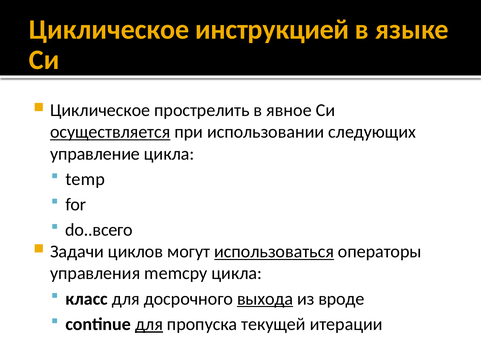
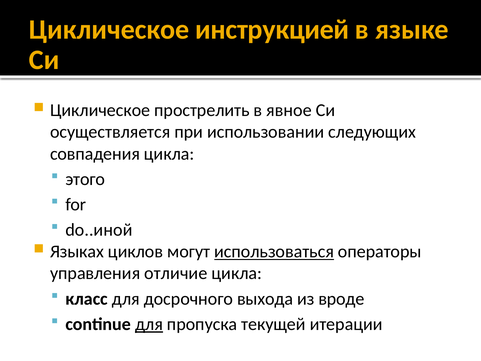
осуществляется underline: present -> none (110, 132)
управление: управление -> совпадения (95, 154)
temp: temp -> этого (85, 179)
do..всего: do..всего -> do..иной (99, 230)
Задачи: Задачи -> Языках (77, 252)
memcpy: memcpy -> отличие (176, 273)
выхода underline: present -> none (265, 299)
